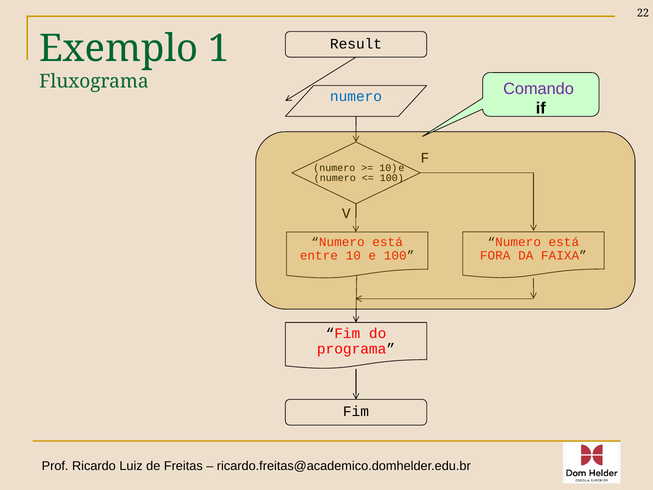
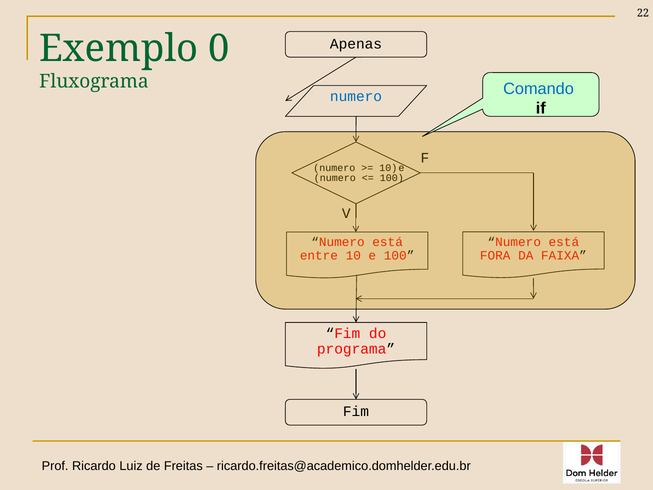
1: 1 -> 0 (219, 49)
Result: Result -> Apenas (356, 44)
Comando colour: purple -> blue (539, 89)
